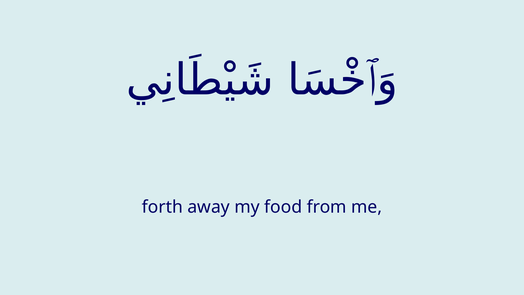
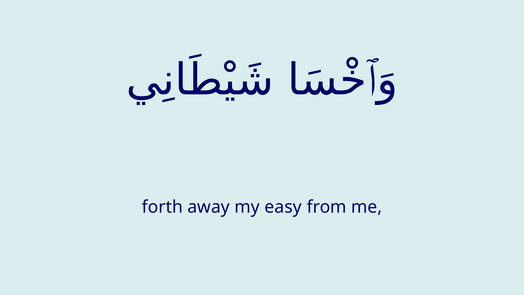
food: food -> easy (283, 207)
